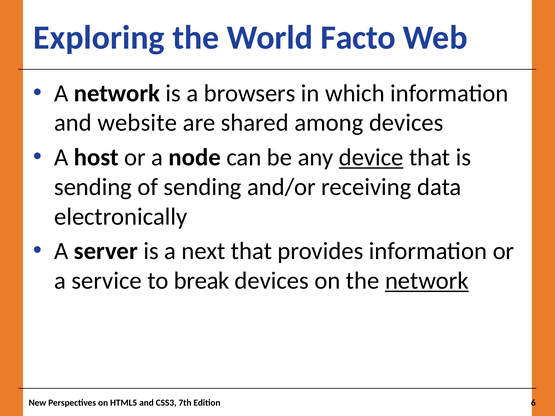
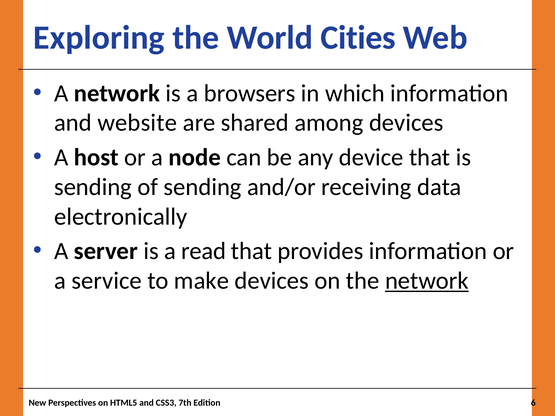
Facto: Facto -> Cities (358, 38)
device underline: present -> none (371, 157)
next: next -> read (204, 251)
break: break -> make (201, 281)
